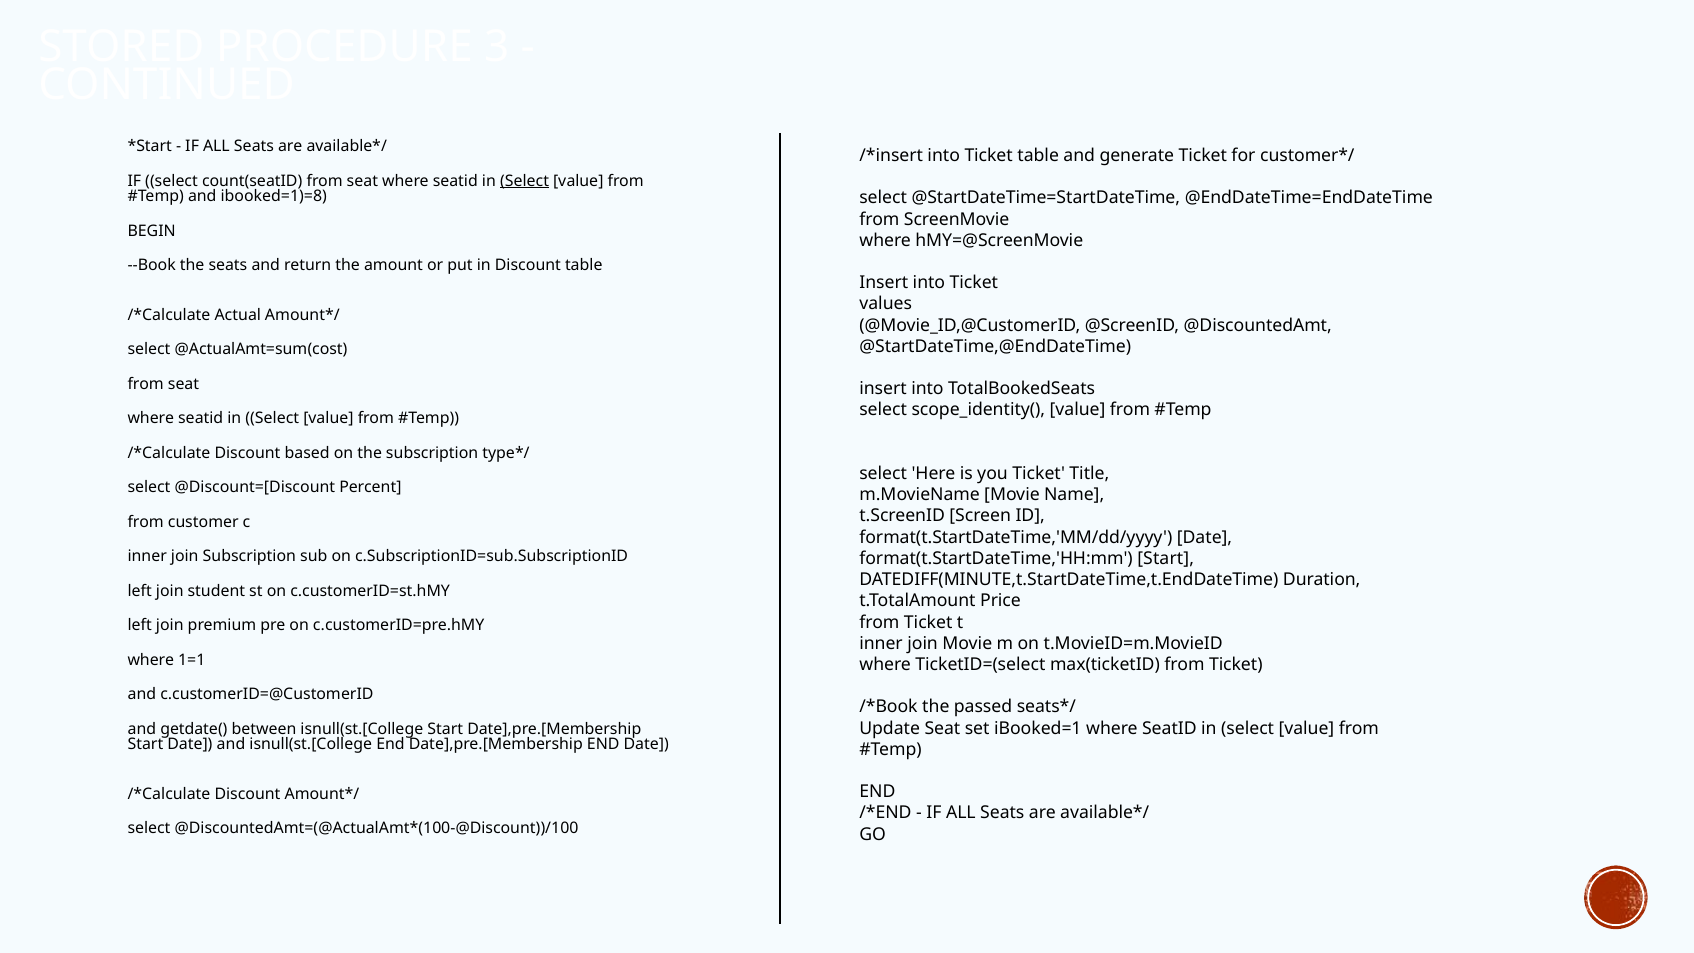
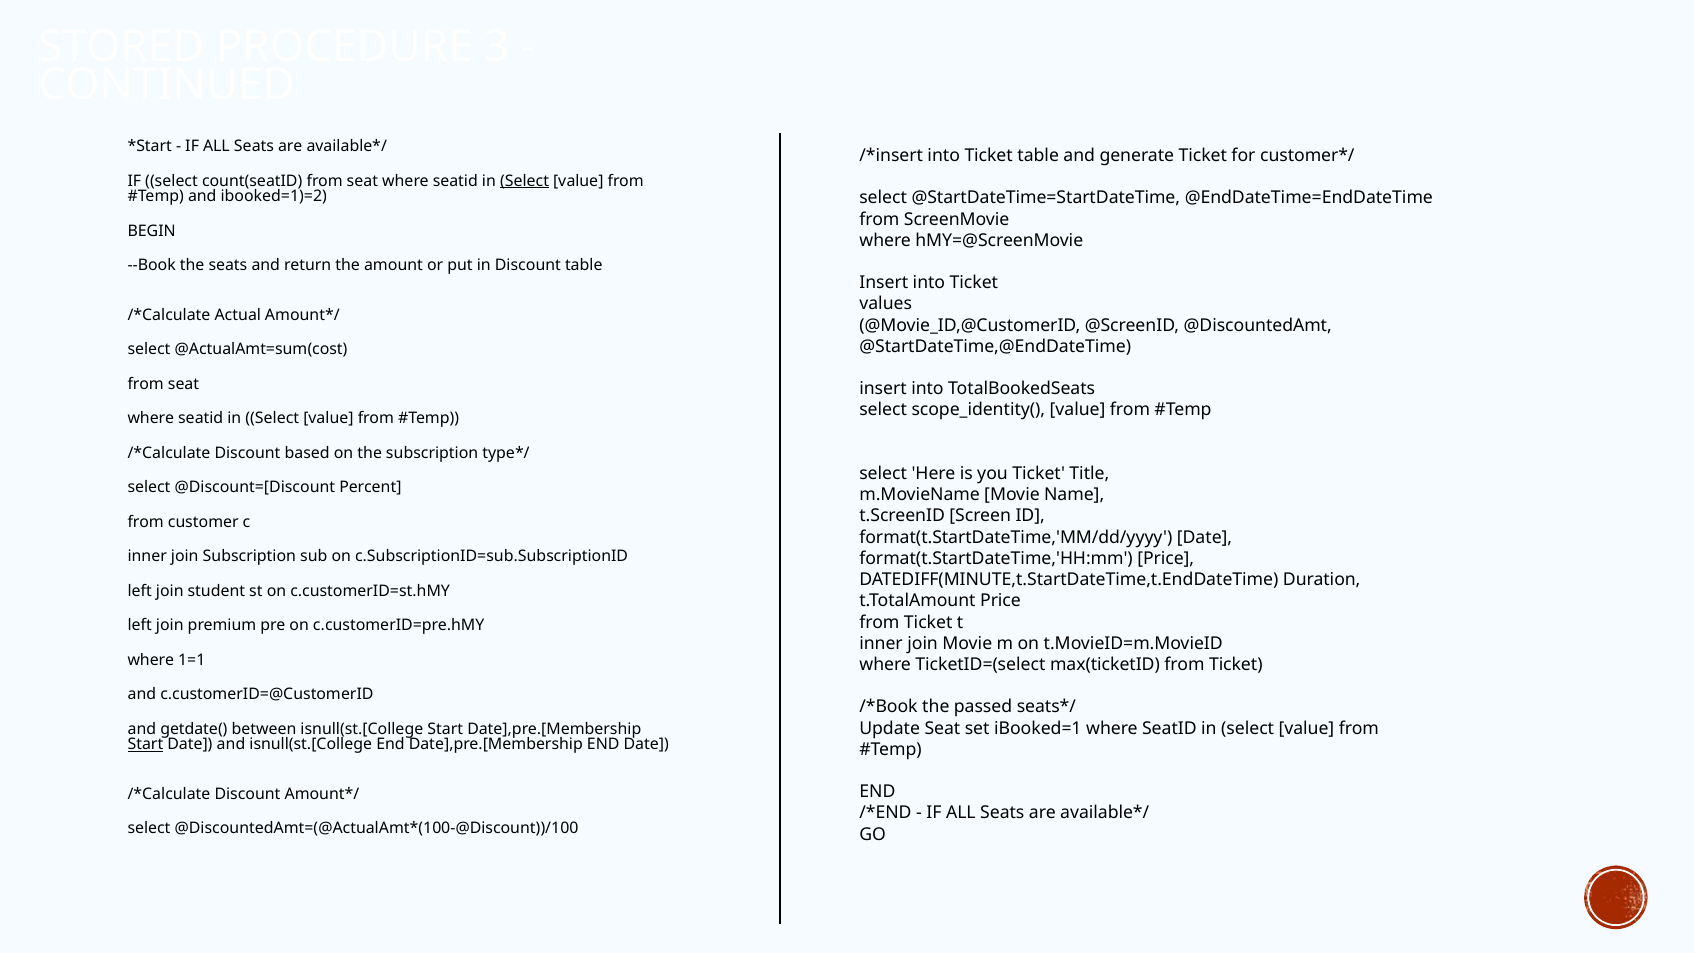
ibooked=1)=8: ibooked=1)=8 -> ibooked=1)=2 (274, 196)
format(t.StartDateTime,'HH:mm Start: Start -> Price (1166, 558)
Start underline: none -> present (145, 744)
